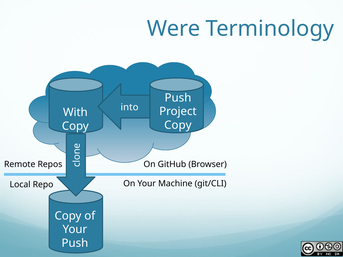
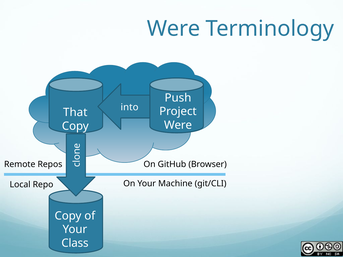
With: With -> That (75, 113)
Copy: Copy -> Were (178, 125)
Push: Push -> Class (75, 243)
